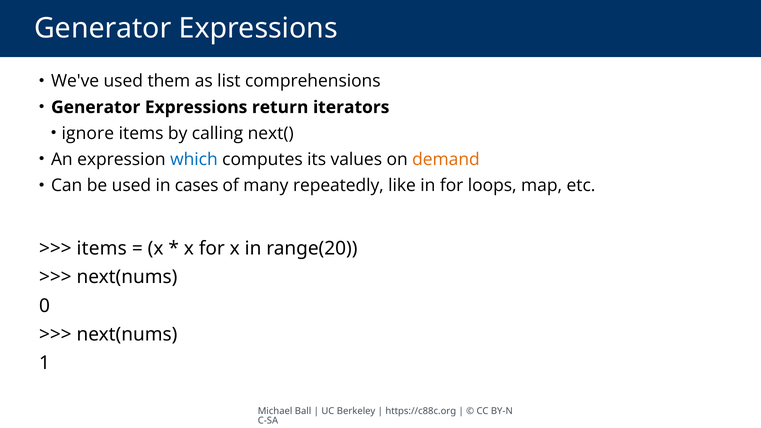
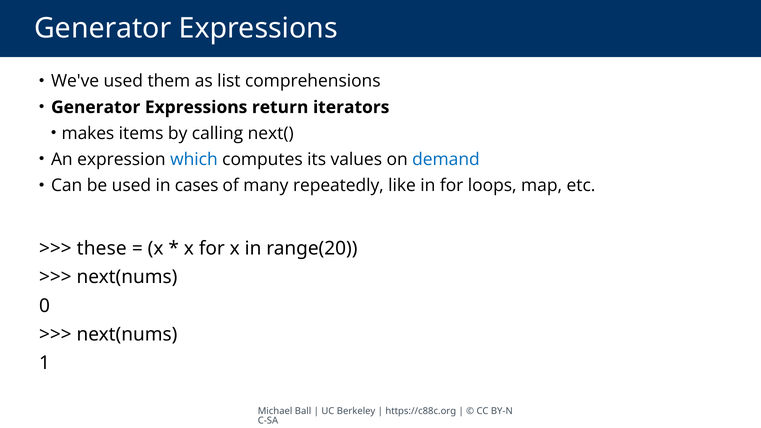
ignore: ignore -> makes (88, 133)
demand colour: orange -> blue (446, 160)
items: items -> these (102, 249)
